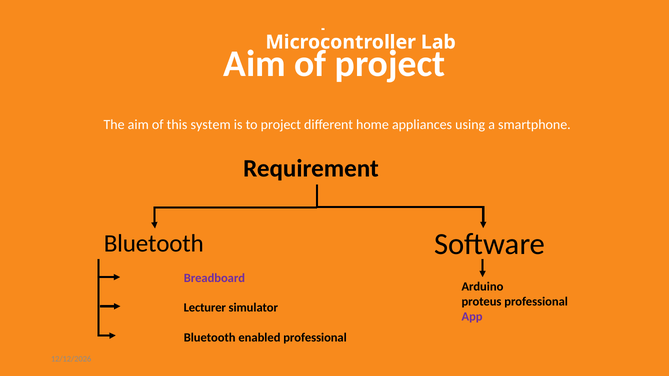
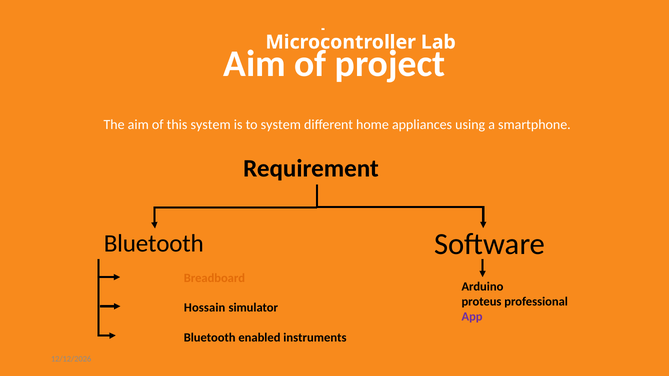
to project: project -> system (281, 125)
Breadboard colour: purple -> orange (214, 278)
Lecturer: Lecturer -> Hossain (205, 308)
enabled professional: professional -> instruments (315, 338)
